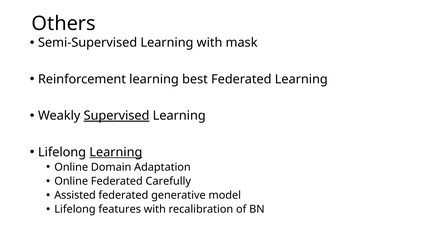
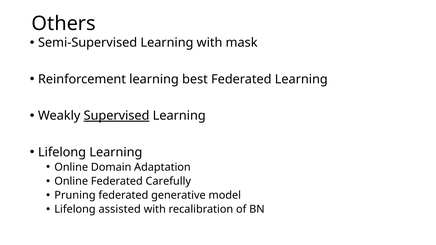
Learning underline: present -> none (116, 152)
Assisted: Assisted -> Pruning (75, 195)
features: features -> assisted (120, 209)
